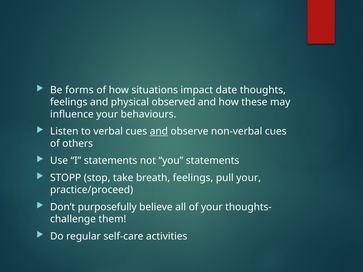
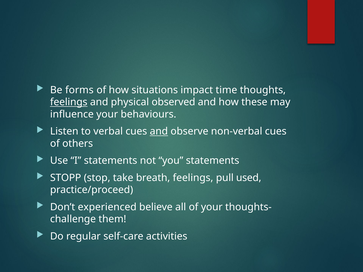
date: date -> time (226, 90)
feelings underline: none -> present (69, 102)
pull your: your -> used (249, 178)
purposefully: purposefully -> experienced (107, 207)
